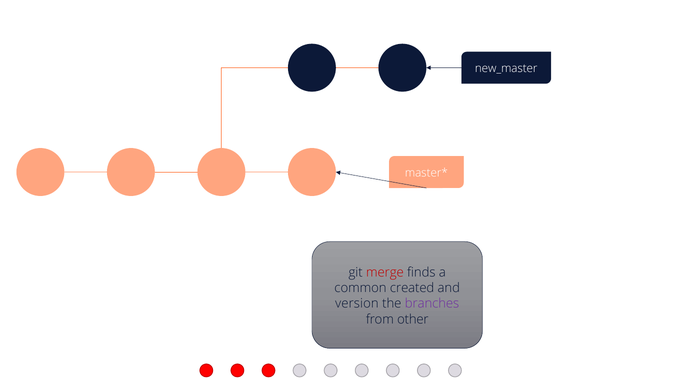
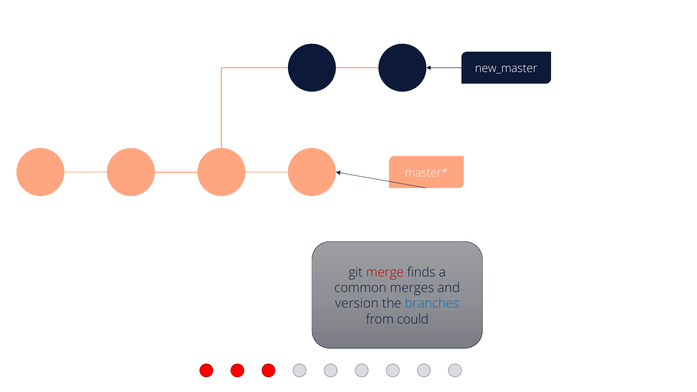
created: created -> merges (412, 288)
branches colour: purple -> blue (432, 304)
other: other -> could (413, 319)
